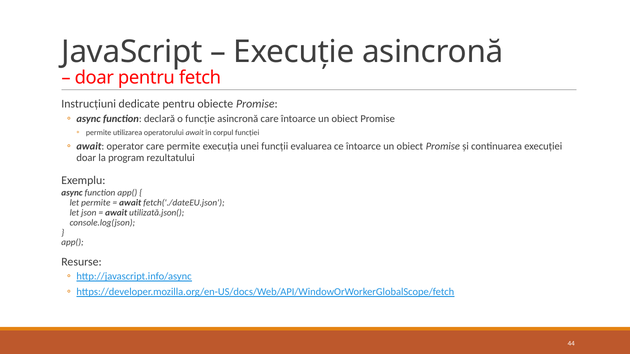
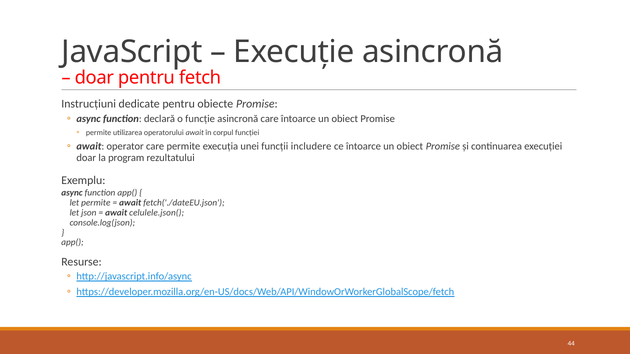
evaluarea: evaluarea -> includere (311, 146)
utilizată.json(: utilizată.json( -> celulele.json( (157, 213)
